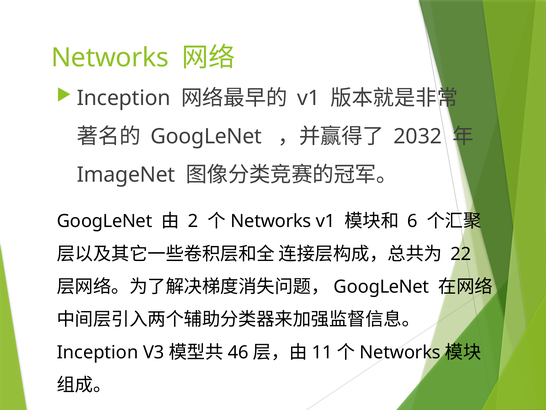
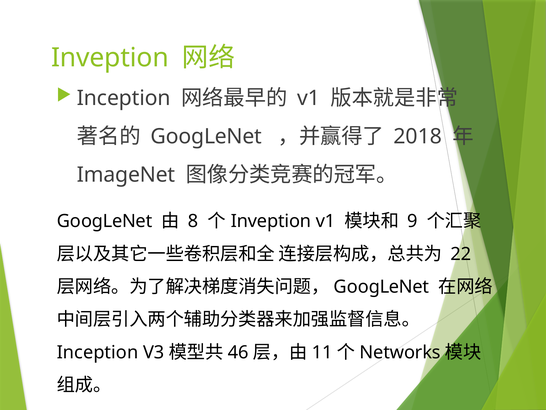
Networks: Networks -> Inveption (110, 58)
2032: 2032 -> 2018 (418, 136)
2: 2 -> 8 (193, 221)
Networks: Networks -> Inveption (271, 221)
6: 6 -> 9 (412, 221)
